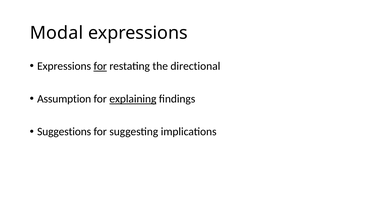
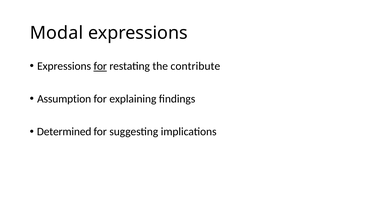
directional: directional -> contribute (195, 66)
explaining underline: present -> none (133, 99)
Suggestions: Suggestions -> Determined (64, 132)
